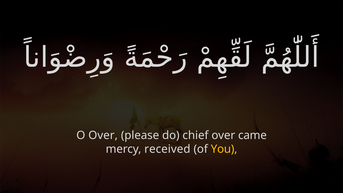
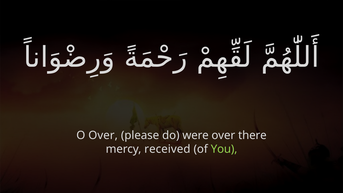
chief: chief -> were (196, 135)
came: came -> there (252, 135)
You colour: yellow -> light green (224, 149)
